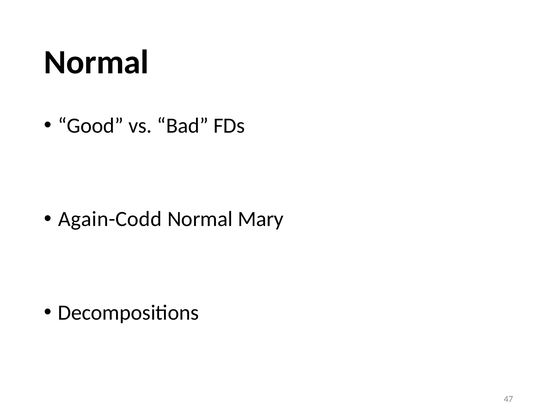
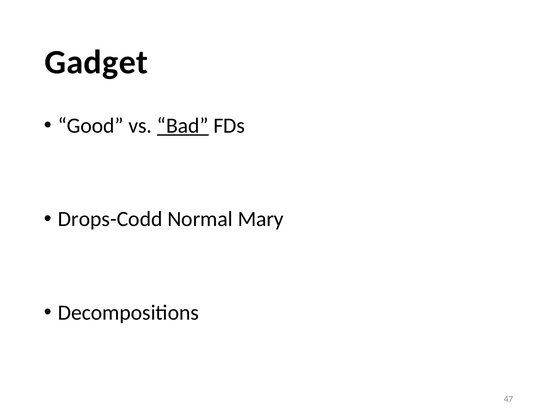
Normal: Normal -> Gadget (96, 62)
Bad underline: none -> present (183, 126)
Again-Codd: Again-Codd -> Drops-Codd (110, 219)
